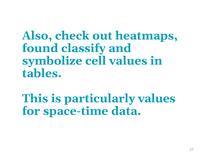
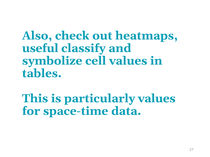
found: found -> useful (40, 48)
